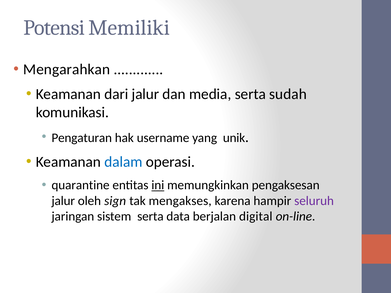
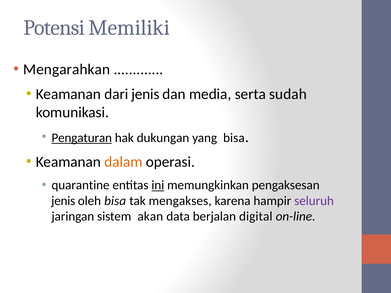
dari jalur: jalur -> jenis (145, 94)
Pengaturan underline: none -> present (82, 138)
username: username -> dukungan (163, 138)
yang unik: unik -> bisa (234, 138)
dalam colour: blue -> orange (123, 162)
jalur: jalur -> jenis (63, 201)
oleh sign: sign -> bisa (115, 201)
sistem serta: serta -> akan (150, 217)
